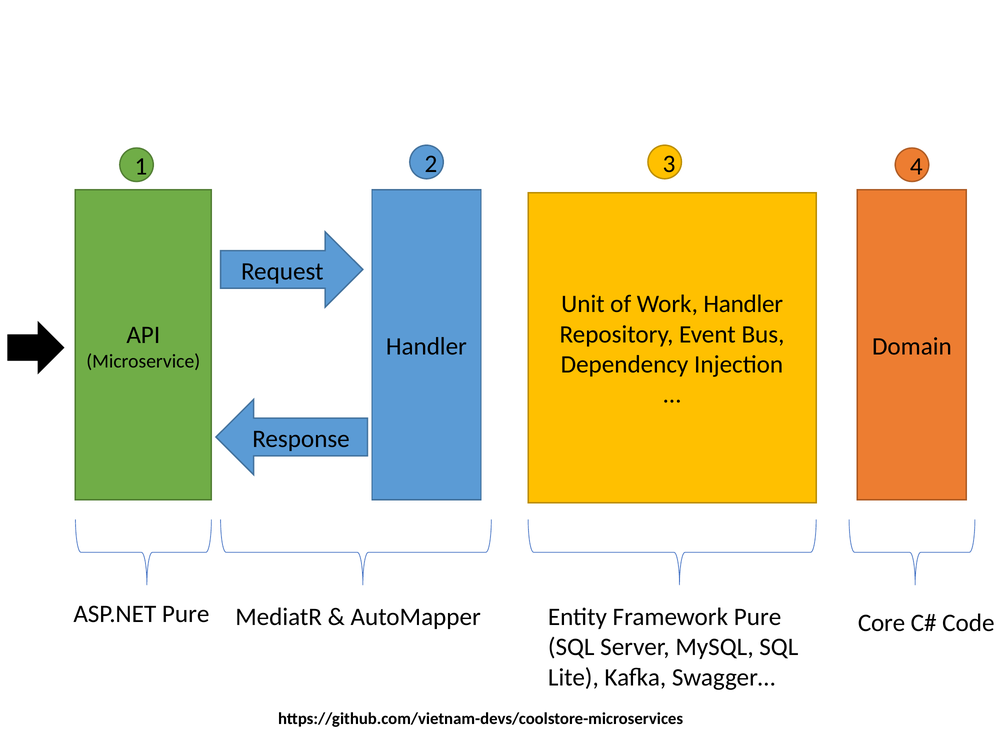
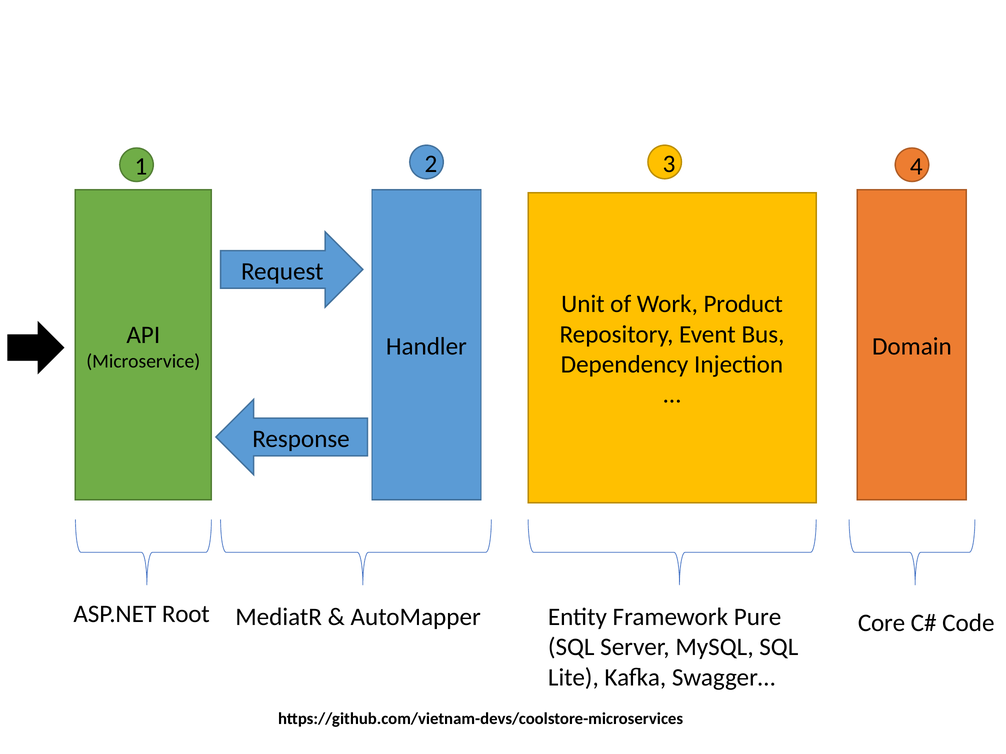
Work Handler: Handler -> Product (743, 304)
ASP.NET Pure: Pure -> Root (186, 614)
